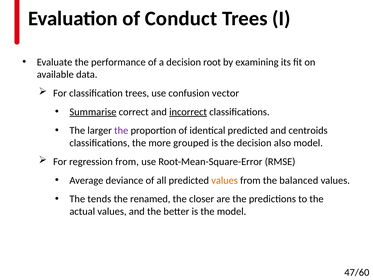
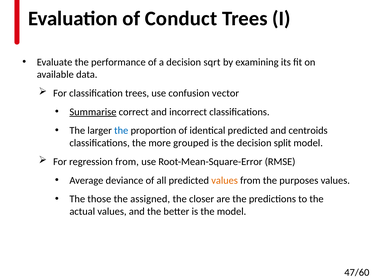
root: root -> sqrt (212, 62)
incorrect underline: present -> none (188, 112)
the colour: purple -> blue (121, 130)
also: also -> split (283, 143)
balanced: balanced -> purposes (299, 180)
tends: tends -> those (99, 199)
renamed: renamed -> assigned (150, 199)
